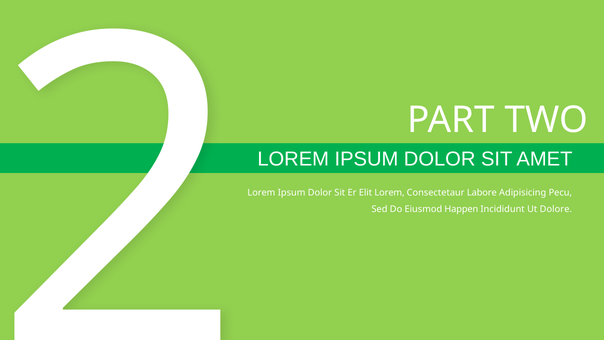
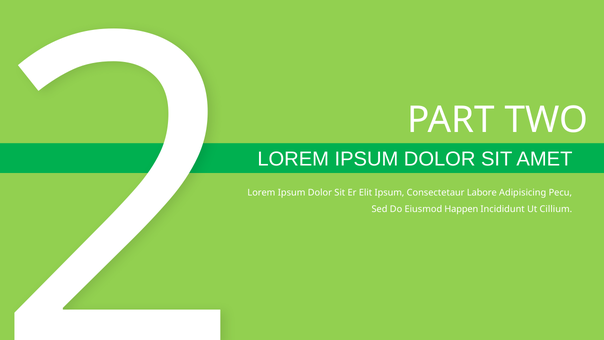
Elit Lorem: Lorem -> Ipsum (389, 192)
Dolore: Dolore -> Cillium (556, 209)
